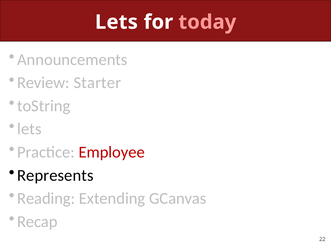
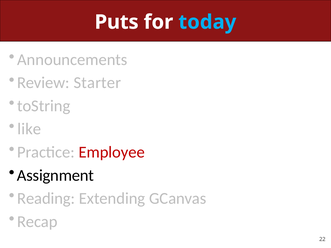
Lets: Lets -> Puts (117, 22)
today colour: pink -> light blue (207, 22)
lets: lets -> like (29, 129)
Represents: Represents -> Assignment (55, 175)
